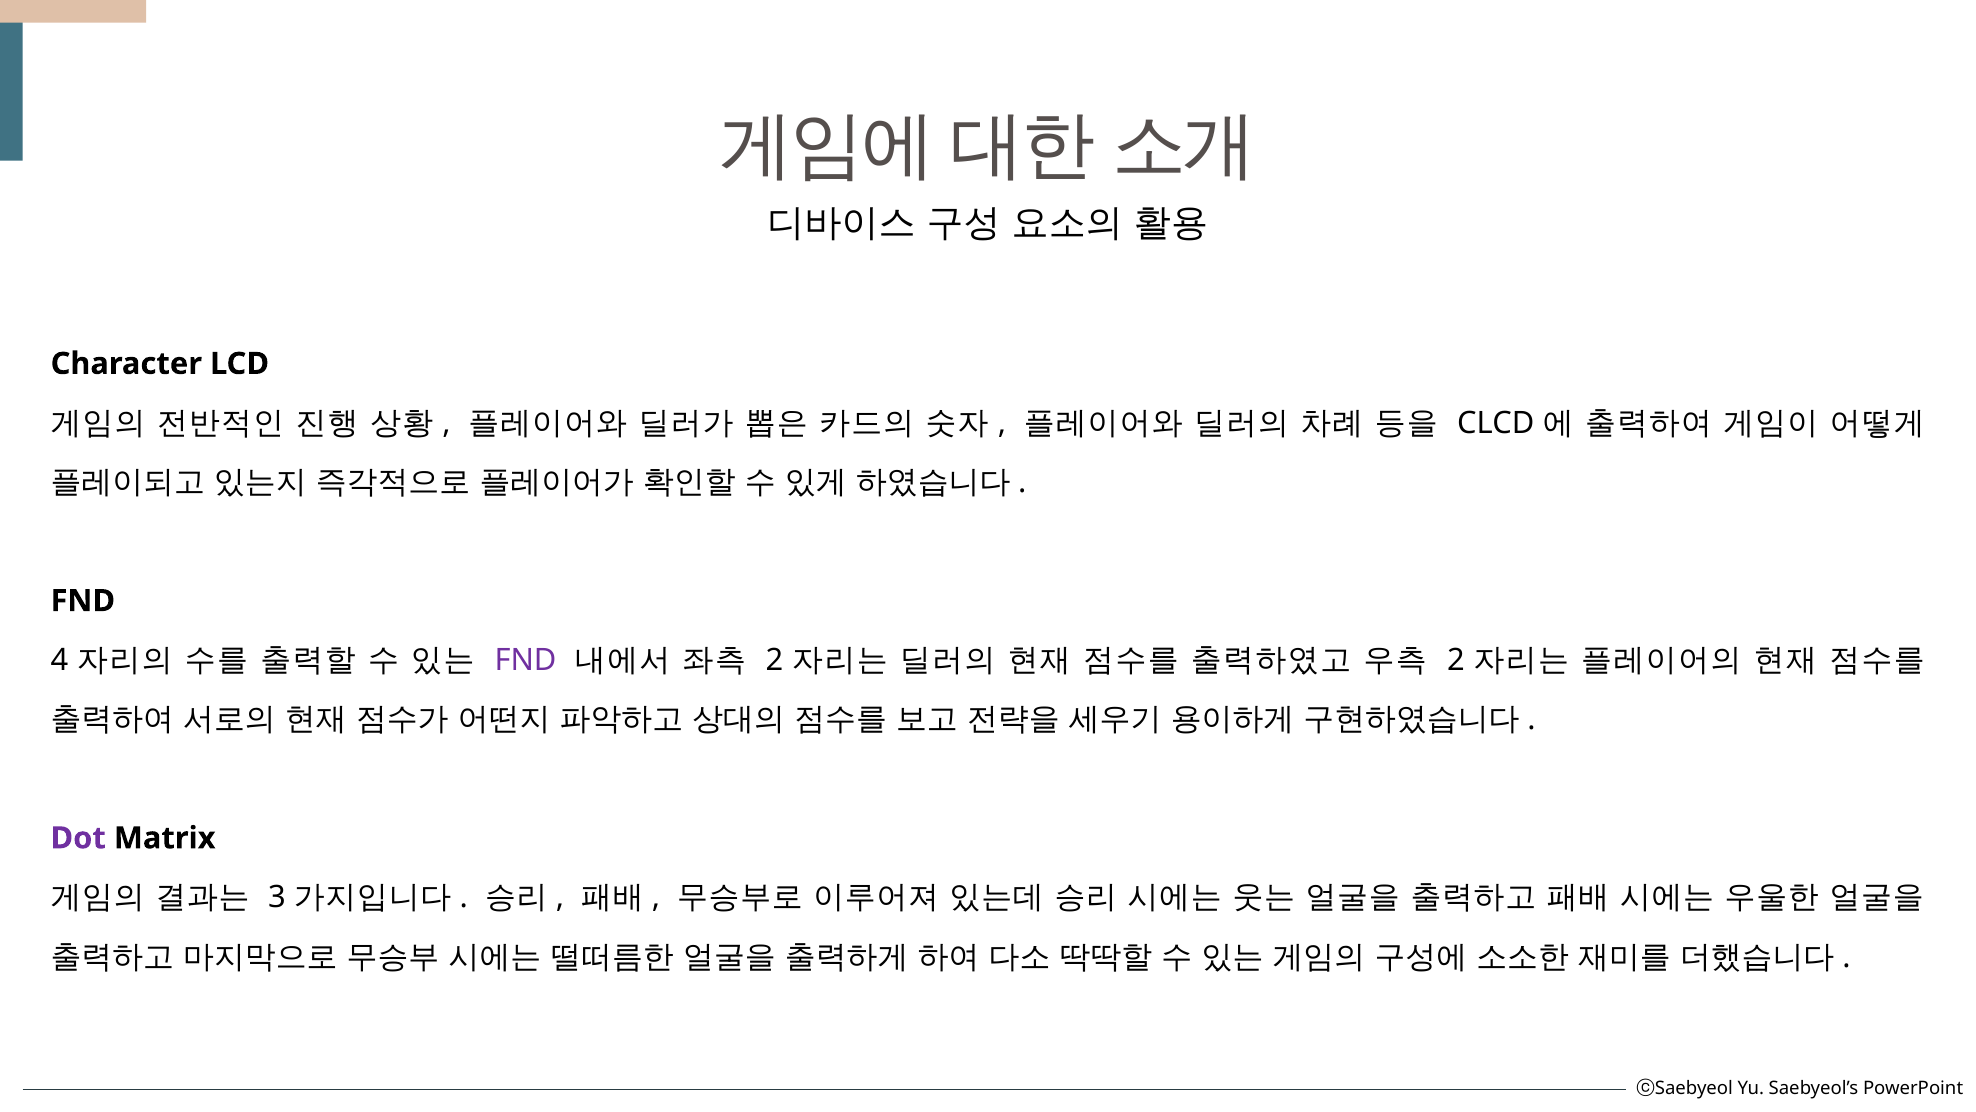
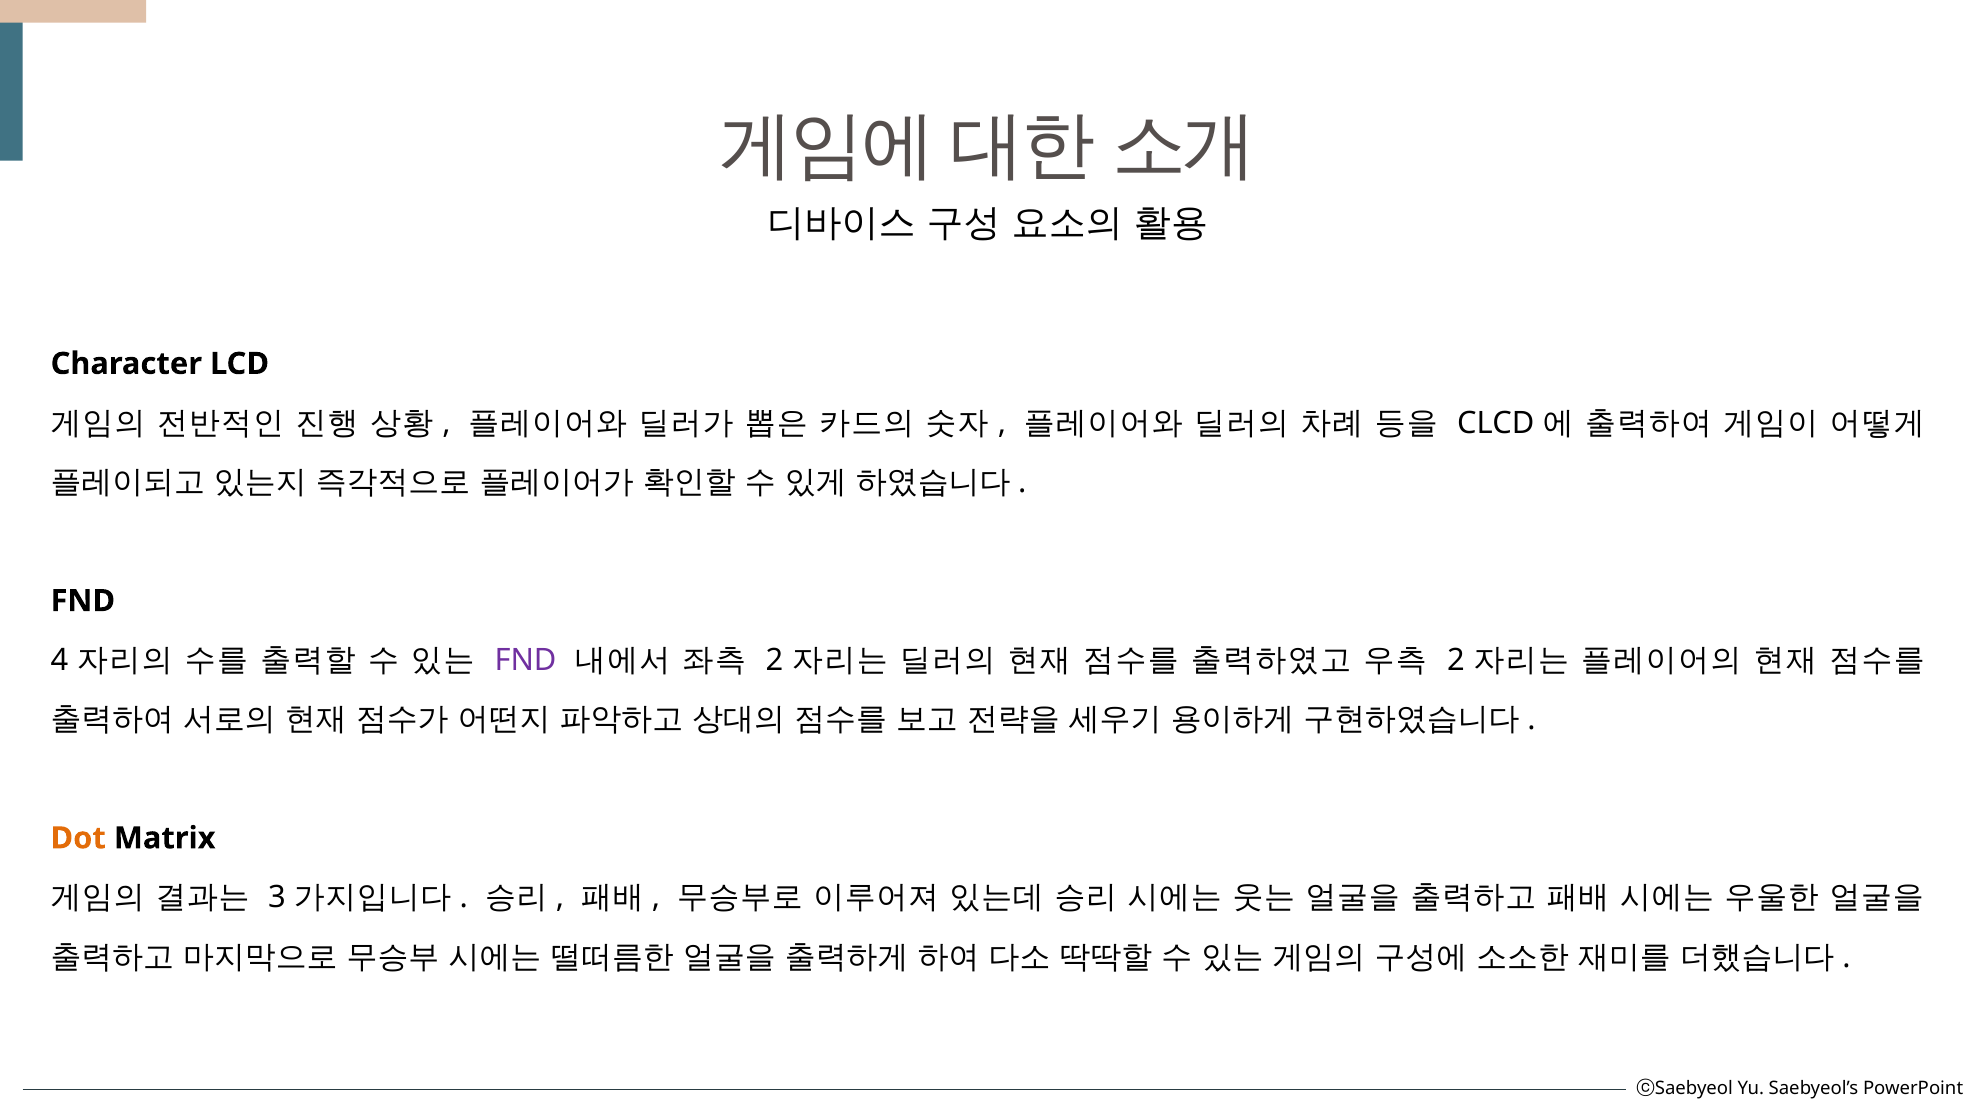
Dot colour: purple -> orange (78, 838)
